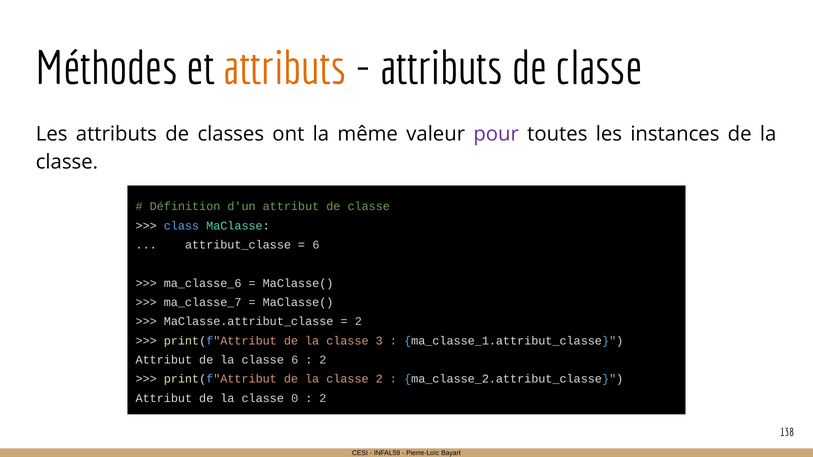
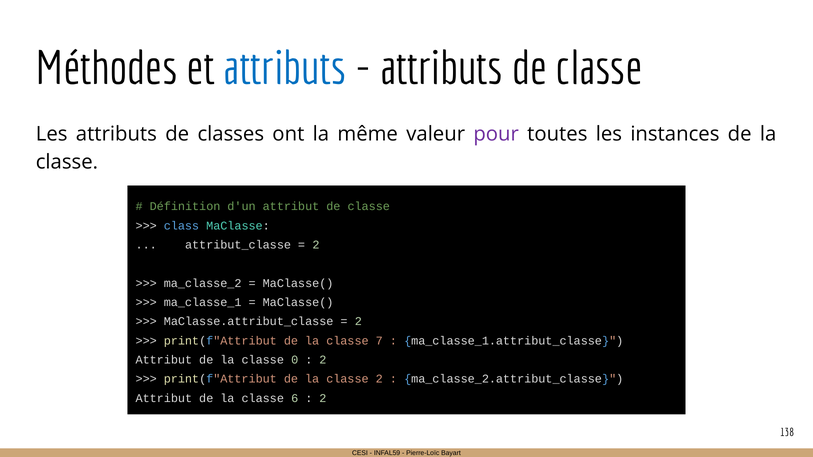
attributs colour: orange -> blue (285, 69)
6: 6 -> 2 (316, 245)
ma_classe_6: ma_classe_6 -> ma_classe_2 (203, 283)
ma_classe_7: ma_classe_7 -> ma_classe_1 (203, 303)
3: 3 -> 7 (379, 341)
classe 6: 6 -> 0 (295, 360)
0: 0 -> 6 (295, 398)
